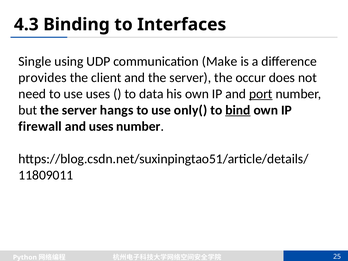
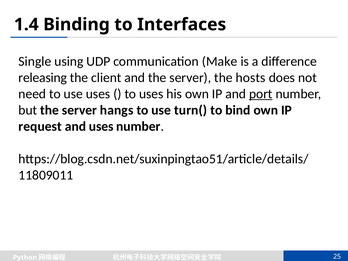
4.3: 4.3 -> 1.4 (26, 25)
provides: provides -> releasing (43, 78)
occur: occur -> hosts (251, 78)
to data: data -> uses (151, 94)
only(: only( -> turn( (191, 110)
bind underline: present -> none (238, 110)
firewall: firewall -> request (40, 126)
